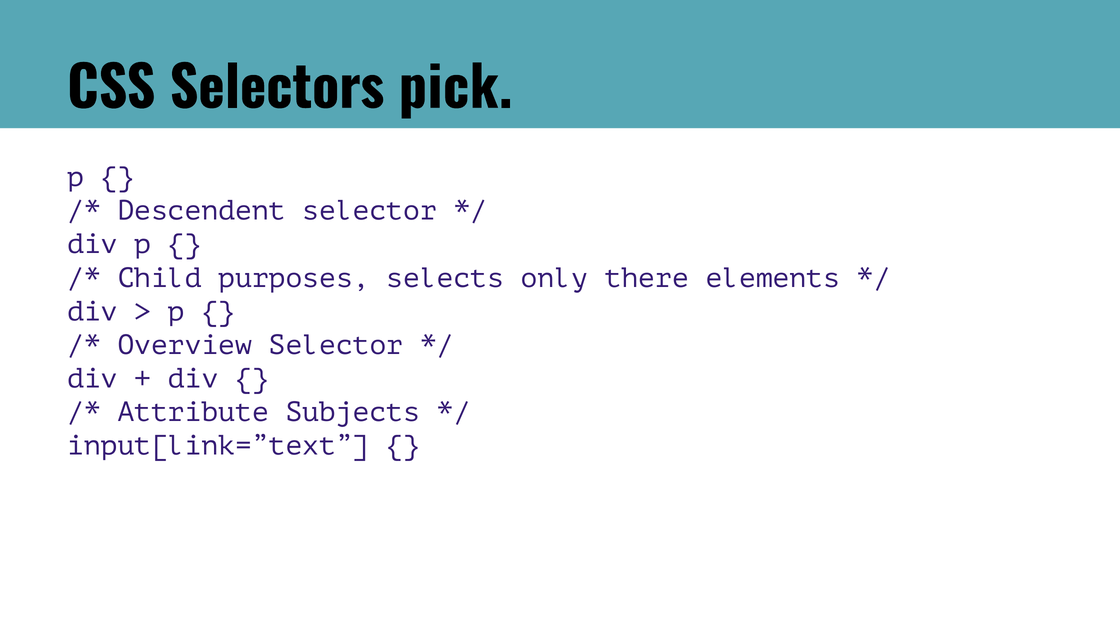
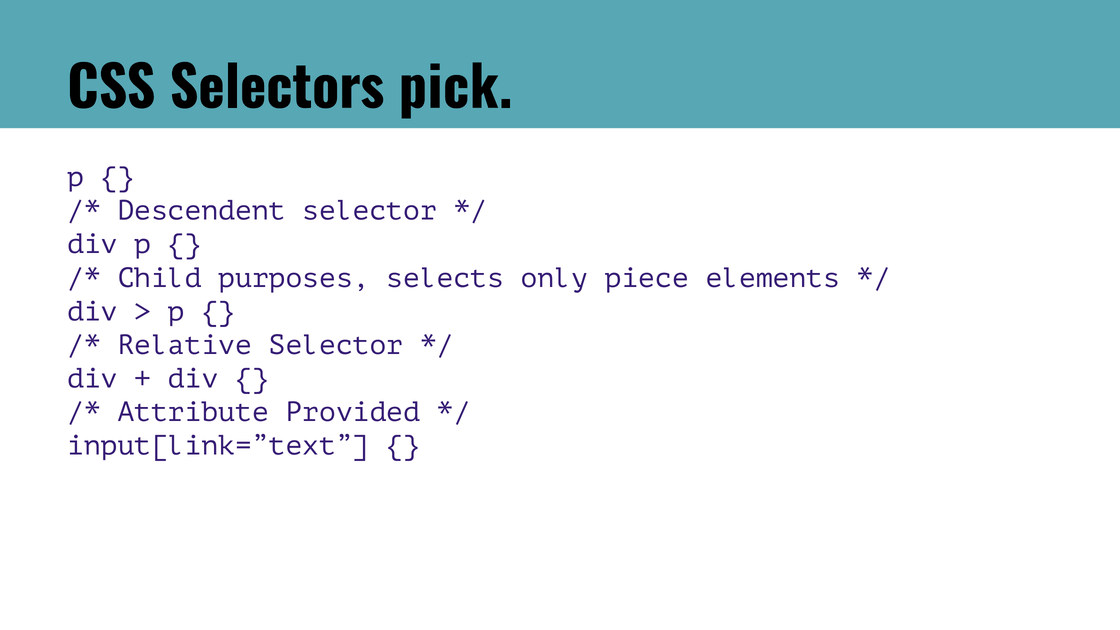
there: there -> piece (647, 278)
Overview: Overview -> Relative (185, 345)
Subjects: Subjects -> Provided (353, 412)
